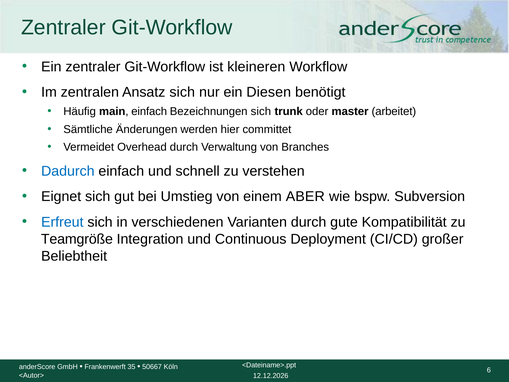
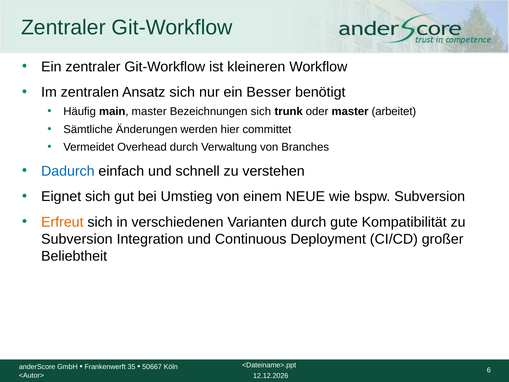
Diesen: Diesen -> Besser (269, 92)
main einfach: einfach -> master (149, 111)
ABER: ABER -> NEUE (305, 196)
Erfreut colour: blue -> orange (62, 222)
Teamgröße: Teamgröße -> Subversion (77, 239)
